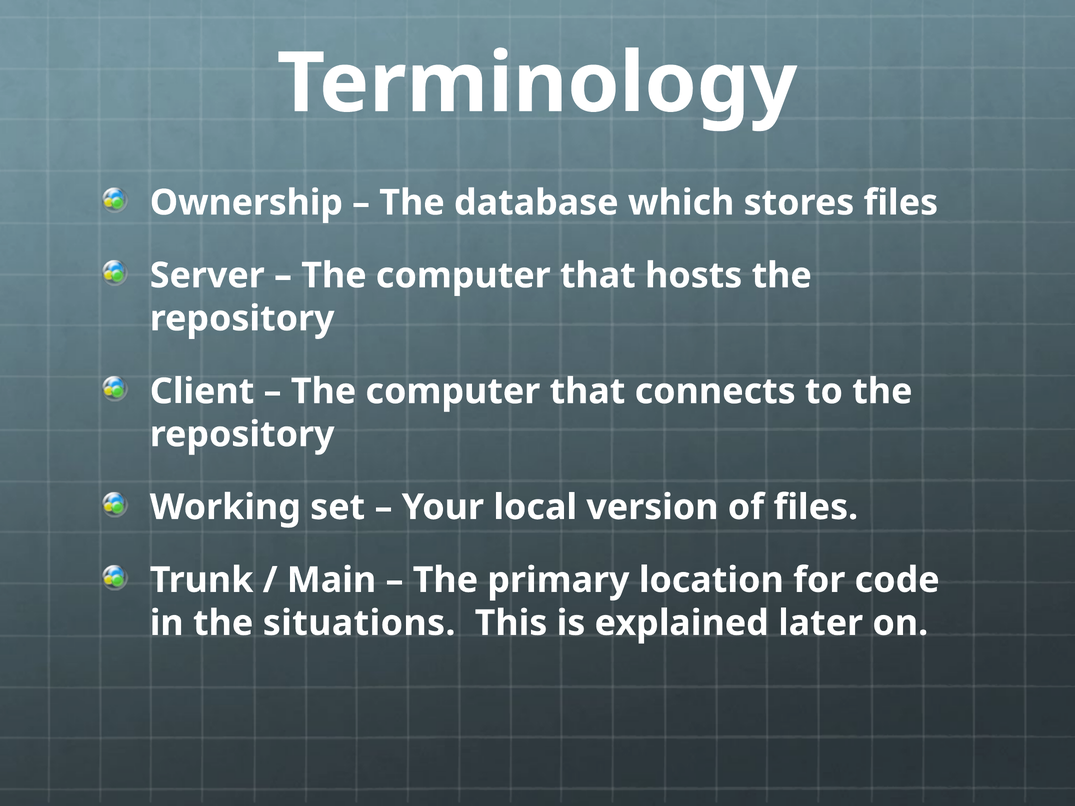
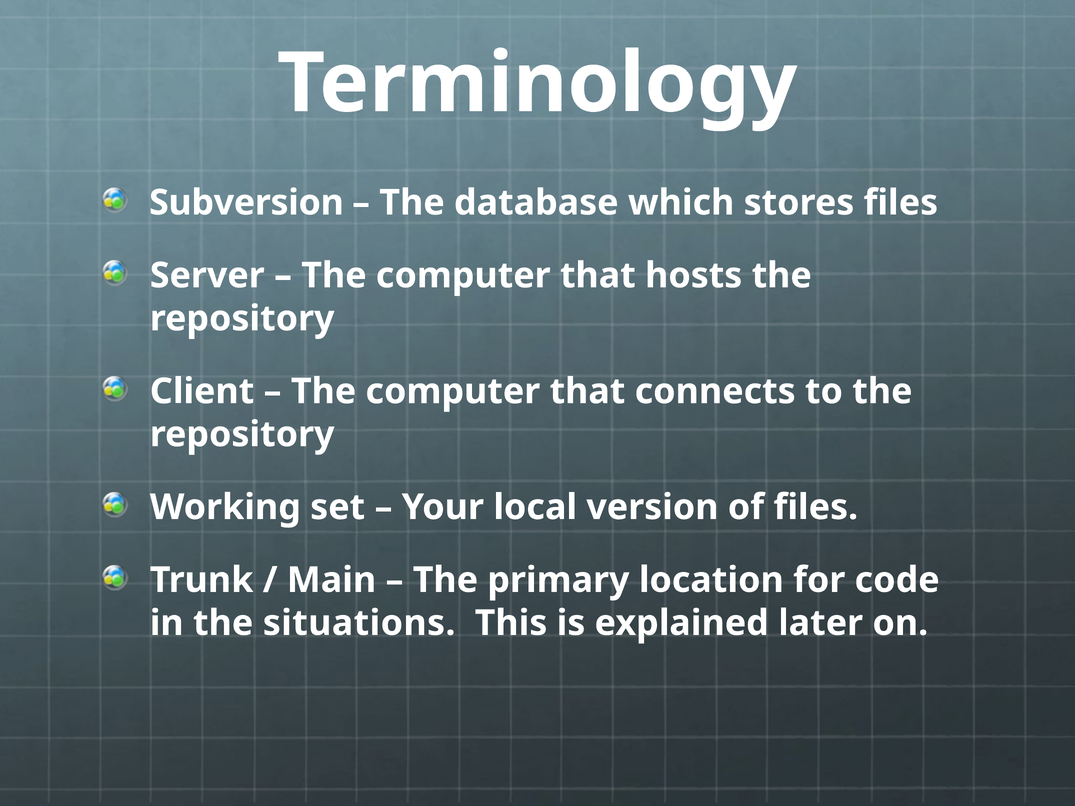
Ownership: Ownership -> Subversion (246, 203)
